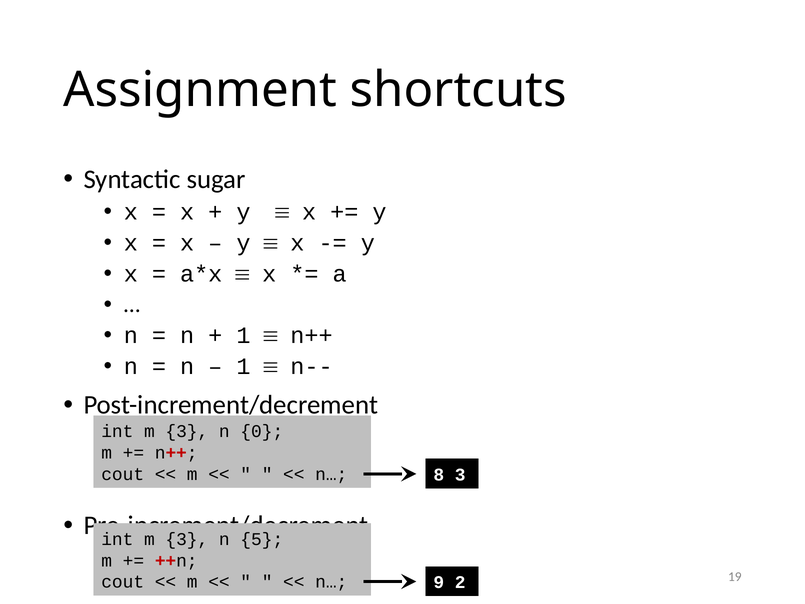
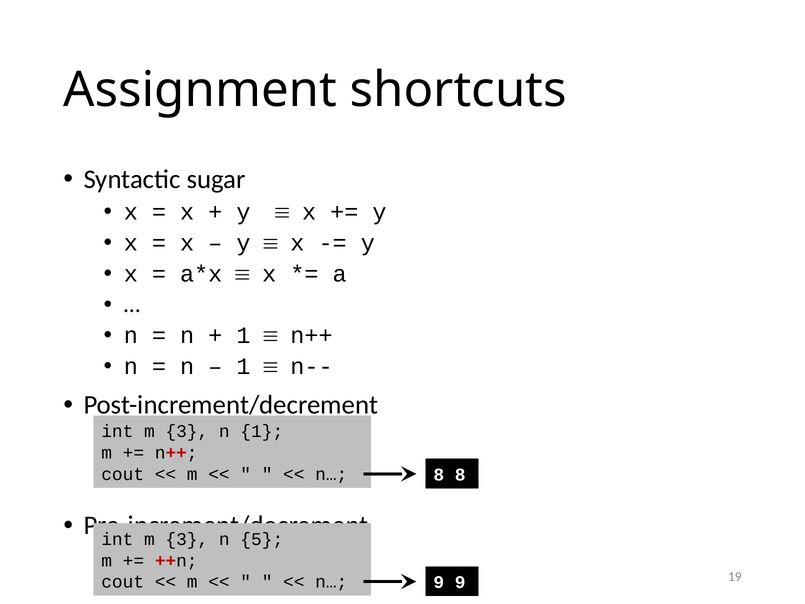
n 0: 0 -> 1 (262, 431)
8 3: 3 -> 8 (460, 475)
9 2: 2 -> 9 (460, 582)
